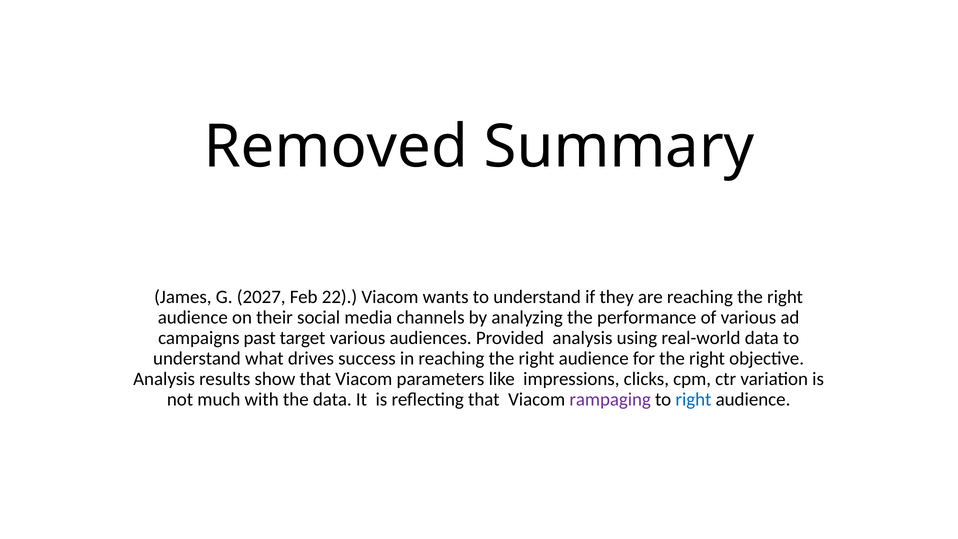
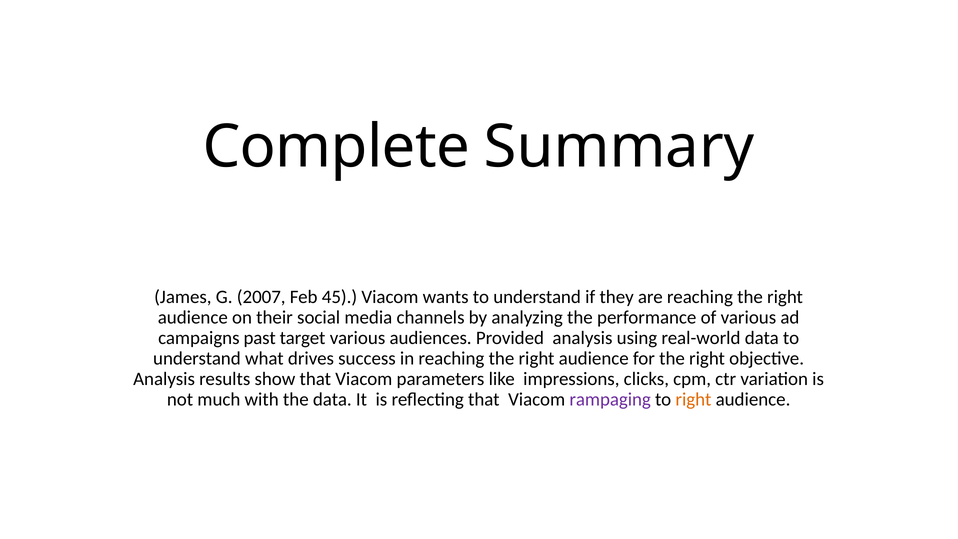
Removed: Removed -> Complete (336, 147)
2027: 2027 -> 2007 (261, 297)
22: 22 -> 45 (340, 297)
right colour: blue -> orange (693, 399)
